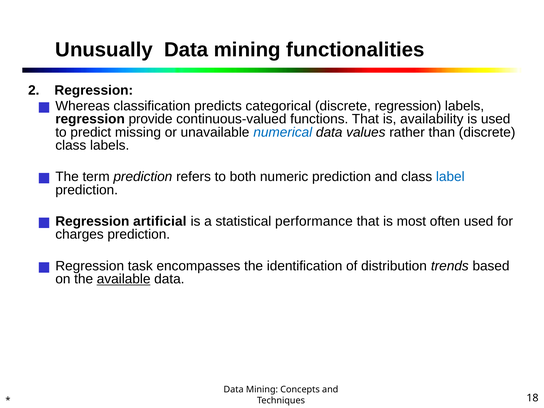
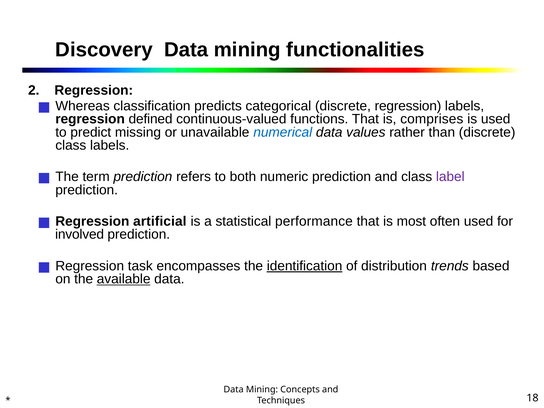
Unusually: Unusually -> Discovery (104, 50)
provide: provide -> defined (151, 119)
availability: availability -> comprises (432, 119)
label colour: blue -> purple (450, 177)
charges: charges -> involved (80, 235)
identification underline: none -> present (305, 266)
